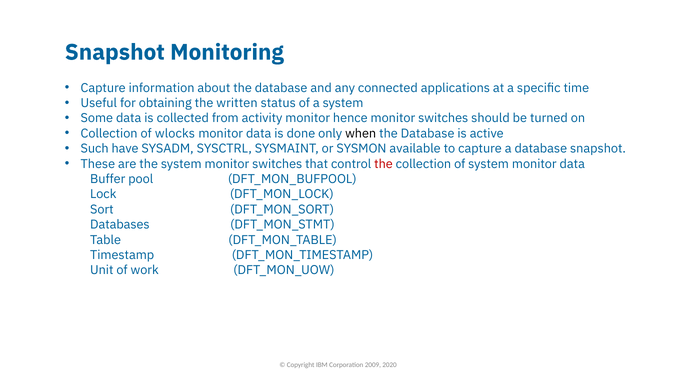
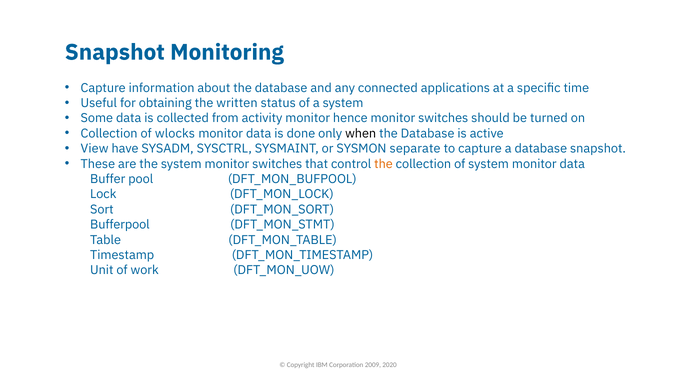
Such: Such -> View (95, 149)
available: available -> separate (415, 149)
the colour: red -> orange (383, 164)
Databases: Databases -> Bufferpool (120, 225)
